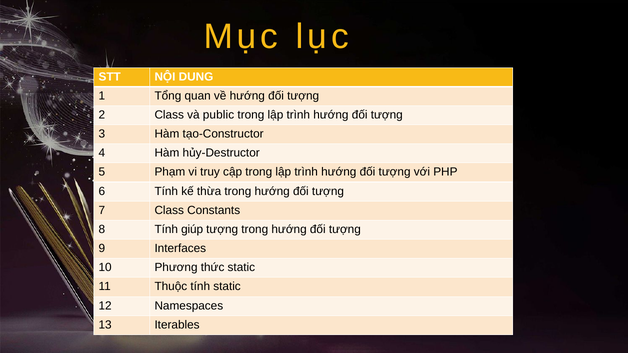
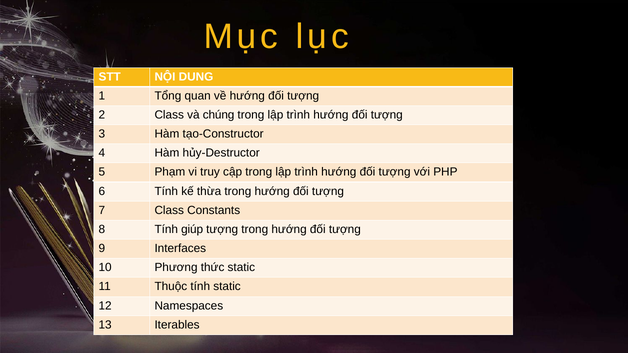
public: public -> chúng (219, 115)
